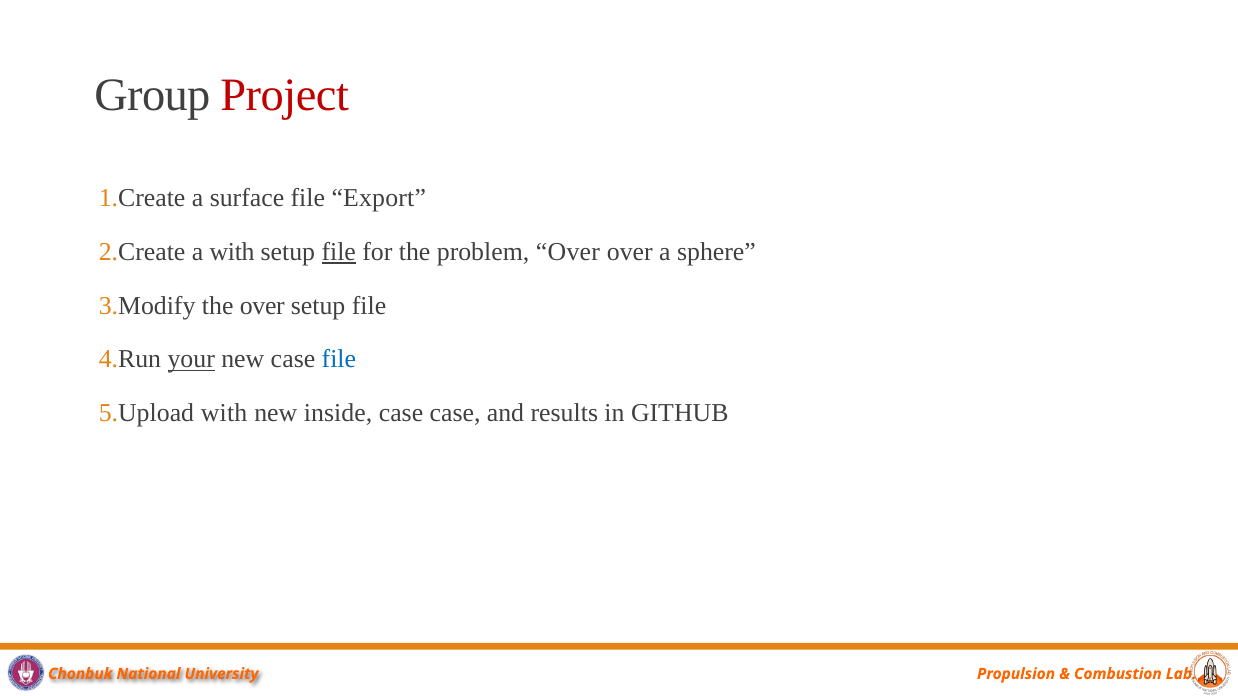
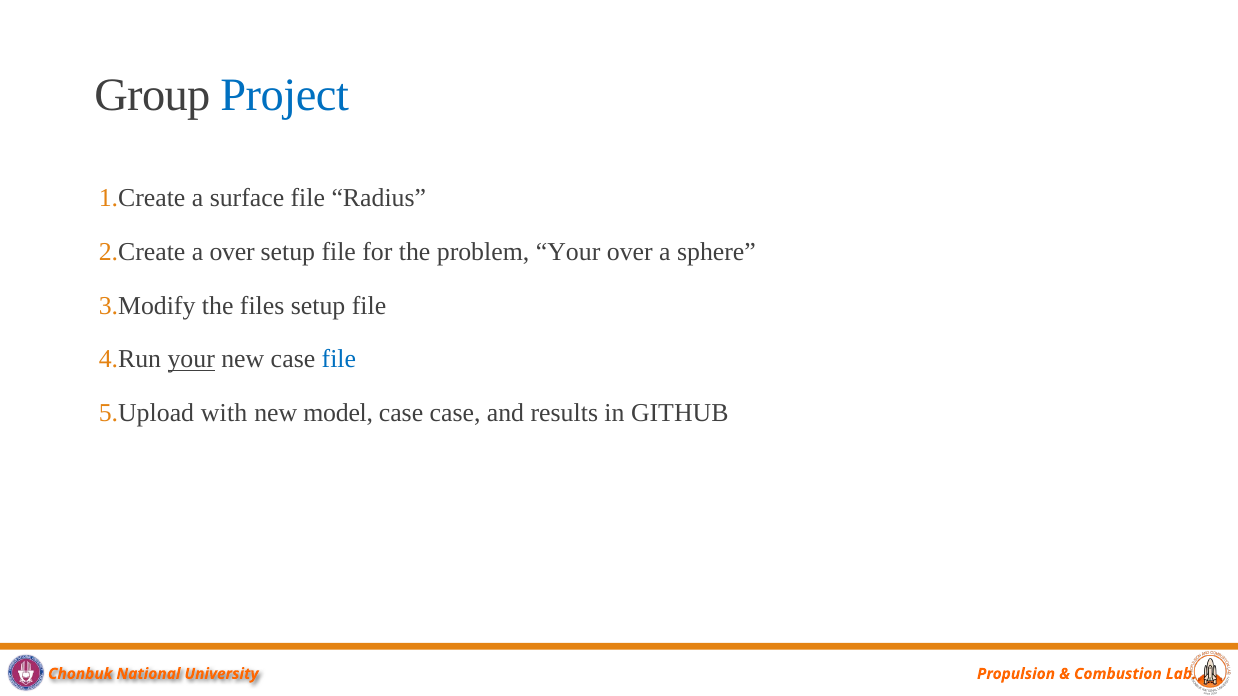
Project colour: red -> blue (285, 95)
Export: Export -> Radius (379, 198)
a with: with -> over (232, 252)
file underline: present -> none (339, 252)
problem Over: Over -> Your (568, 252)
the over: over -> files (262, 306)
inside: inside -> model (338, 413)
